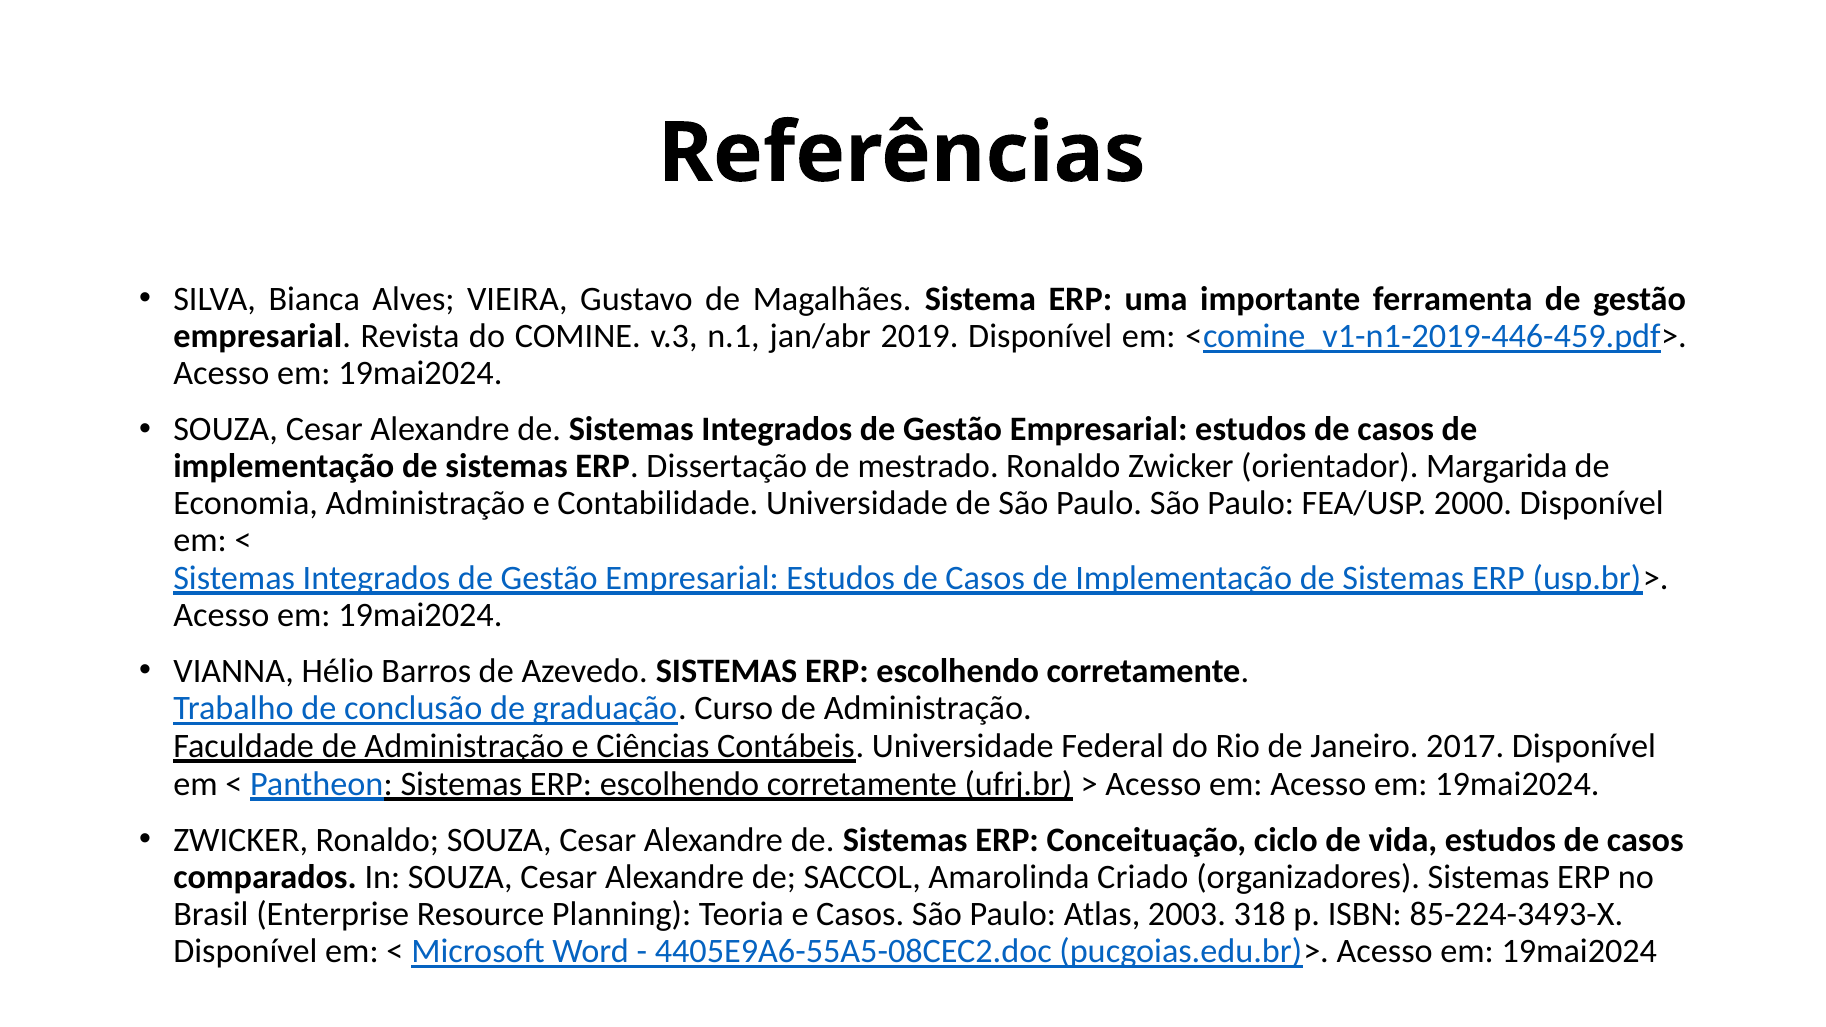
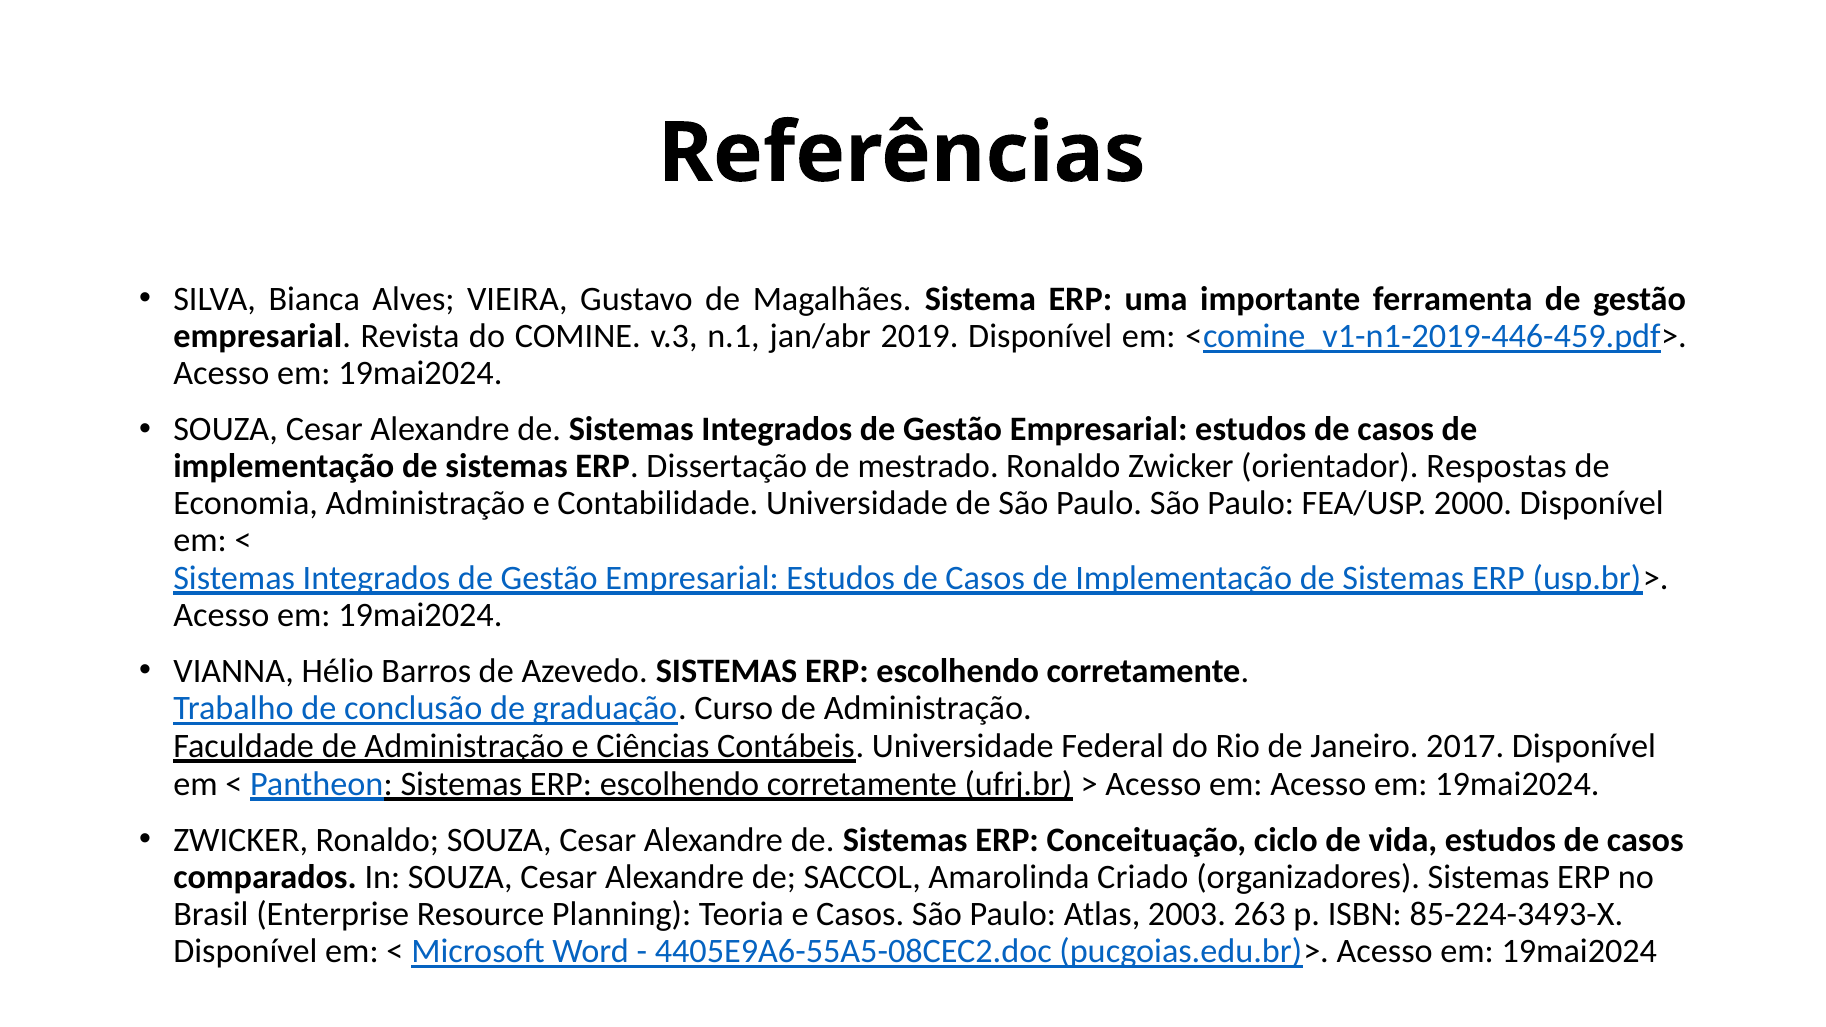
Margarida: Margarida -> Respostas (1497, 467)
318: 318 -> 263 (1260, 914)
